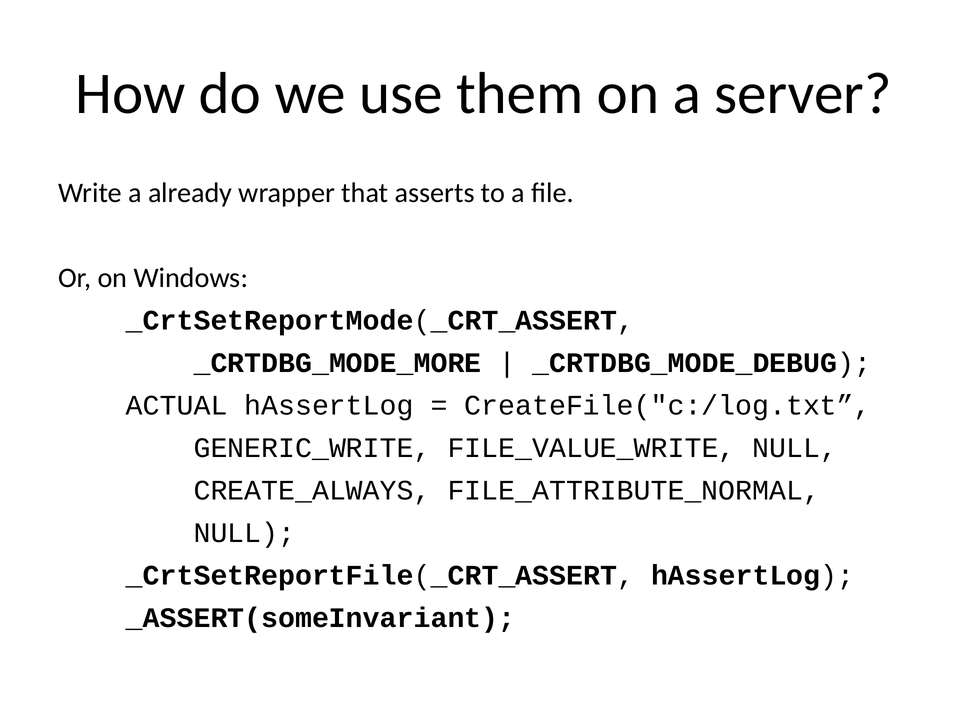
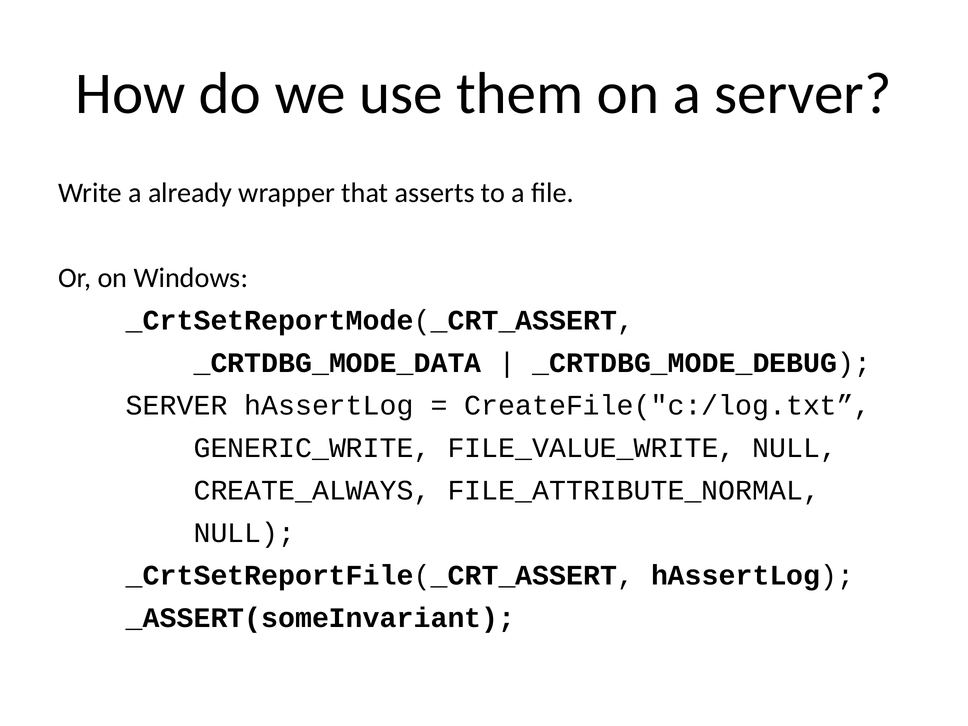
_CRTDBG_MODE_MORE: _CRTDBG_MODE_MORE -> _CRTDBG_MODE_DATA (338, 363)
ACTUAL: ACTUAL -> SERVER (177, 406)
